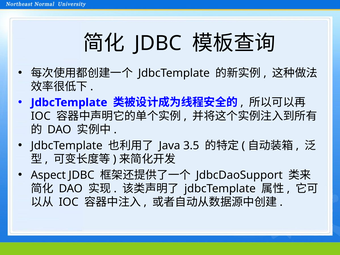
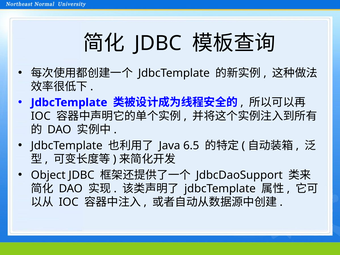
3.5: 3.5 -> 6.5 (191, 146)
Aspect: Aspect -> Object (48, 175)
